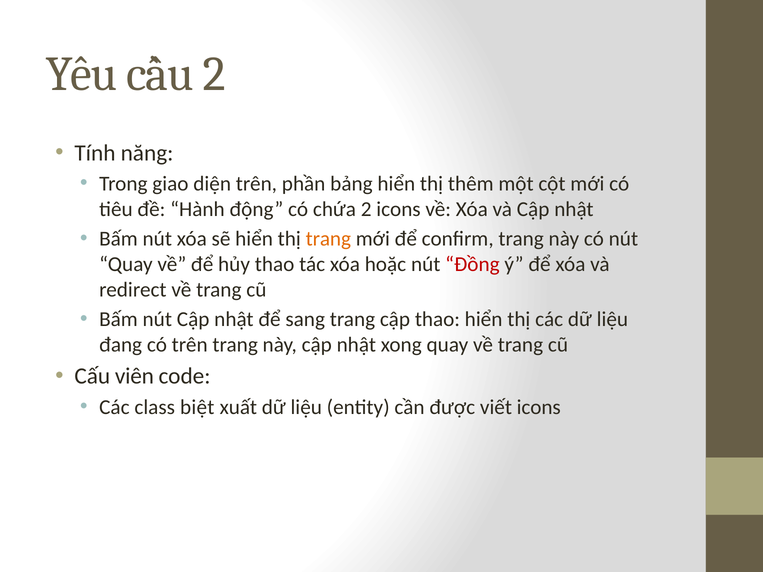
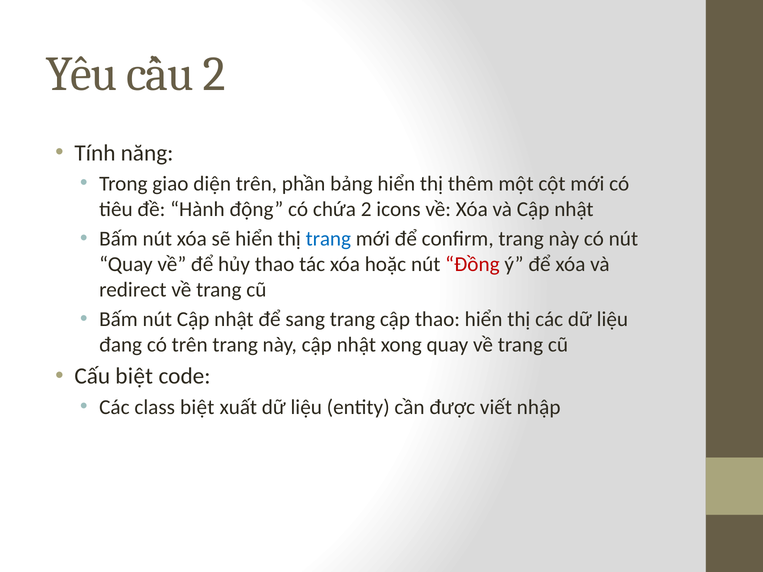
trang colour: orange -> blue (328, 239)
Cấu viên: viên -> biệt (134, 376)
viết icons: icons -> nhập (539, 407)
